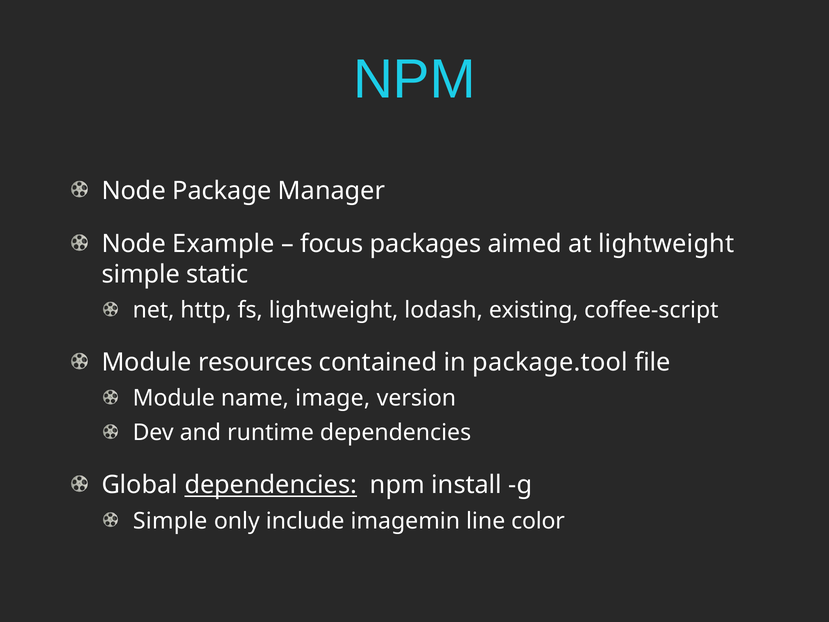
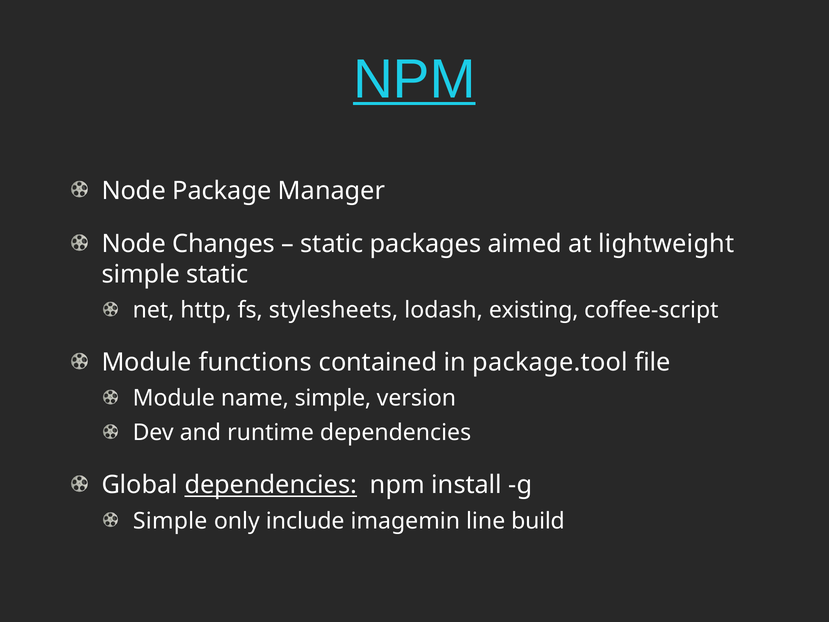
NPM underline: none -> present (414, 80)
Example: Example -> Changes (224, 244)
focus: focus -> static (332, 244)
fs lightweight: lightweight -> stylesheets (333, 310)
resources: resources -> functions (255, 362)
name image: image -> simple (333, 398)
color: color -> build (538, 521)
